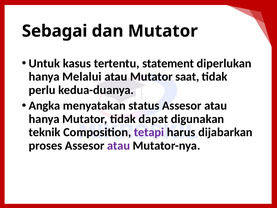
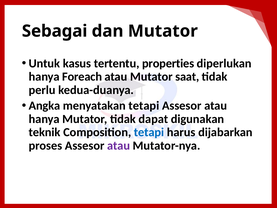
statement: statement -> properties (168, 63)
Melalui: Melalui -> Foreach (82, 77)
menyatakan status: status -> tetapi (144, 105)
tetapi colour: purple -> blue (149, 132)
